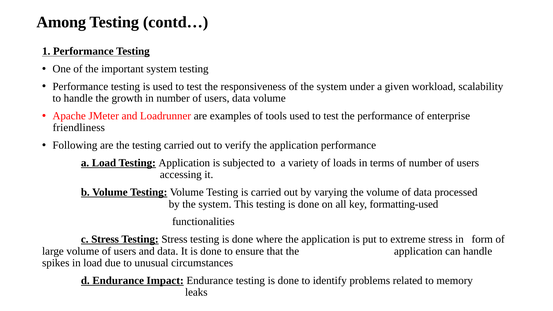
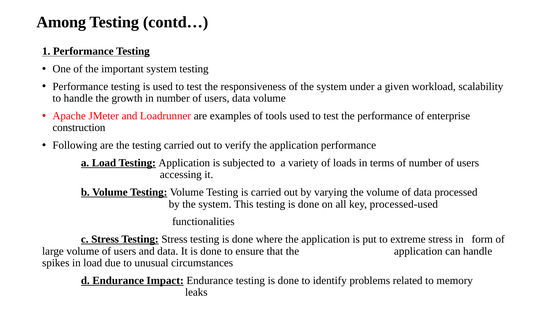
friendliness: friendliness -> construction (79, 128)
formatting-used: formatting-used -> processed-used (404, 204)
